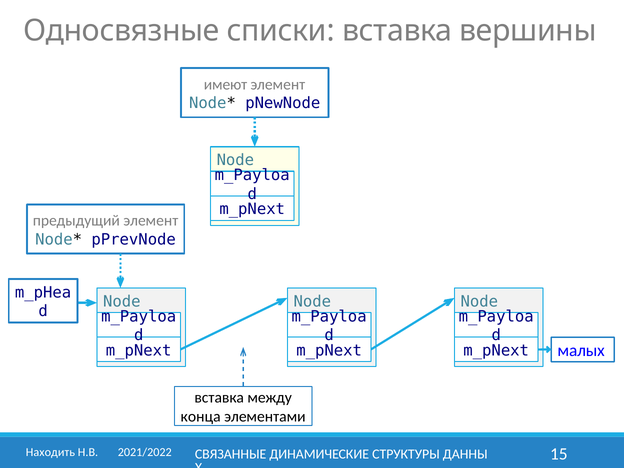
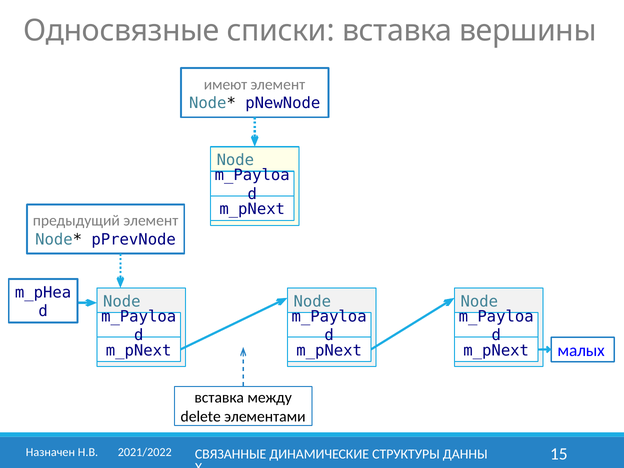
конца: конца -> delete (201, 416)
Находить: Находить -> Назначен (50, 452)
